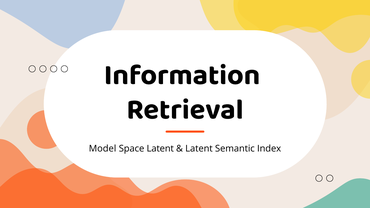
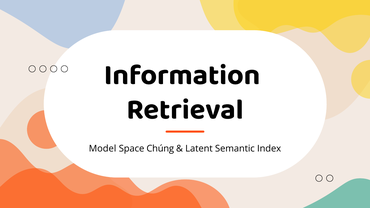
Space Latent: Latent -> Chúng (160, 149)
